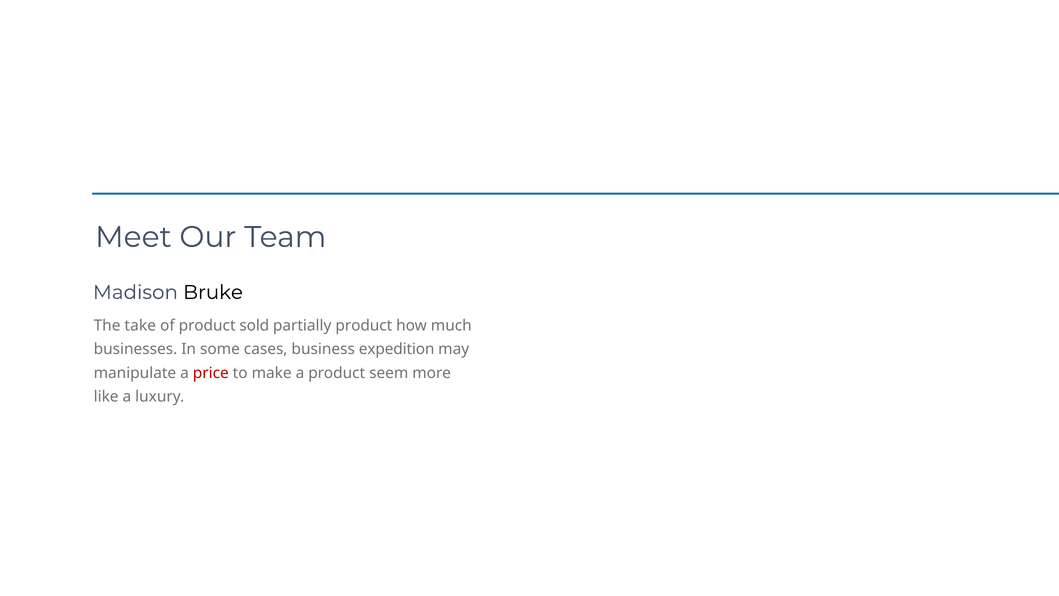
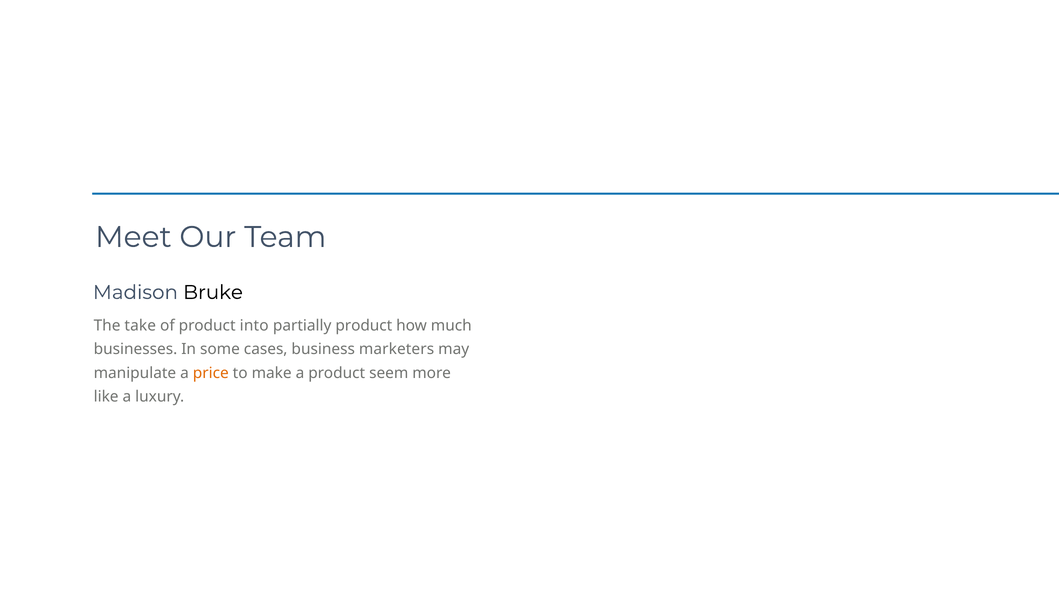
sold: sold -> into (254, 325)
expedition: expedition -> marketers (397, 349)
price colour: red -> orange (211, 373)
